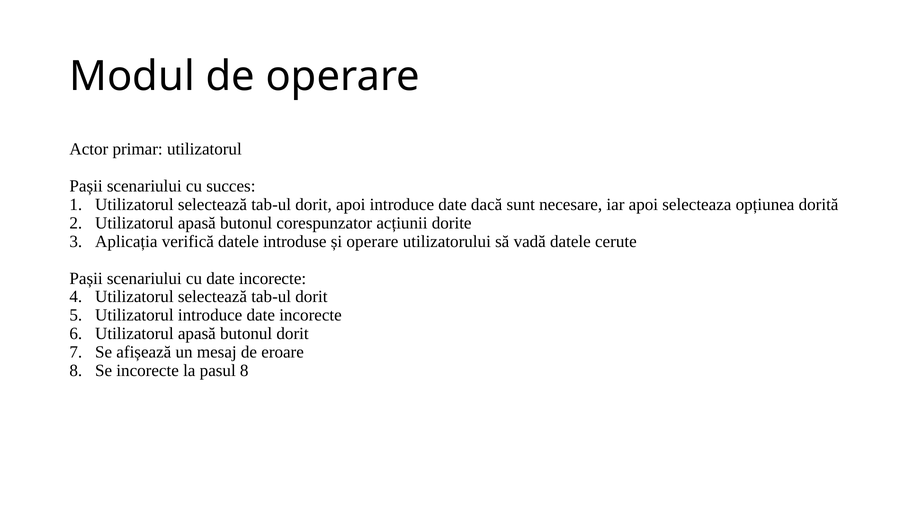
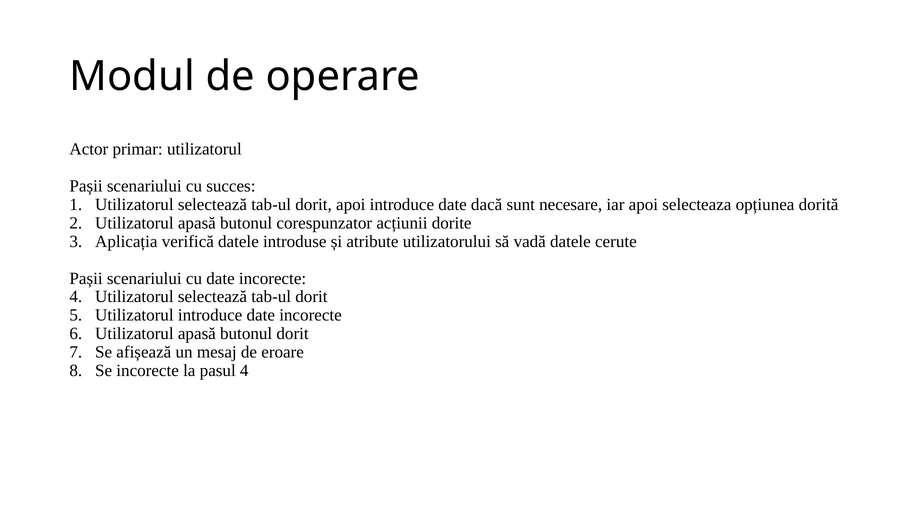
și operare: operare -> atribute (372, 241)
pasul 8: 8 -> 4 (244, 370)
